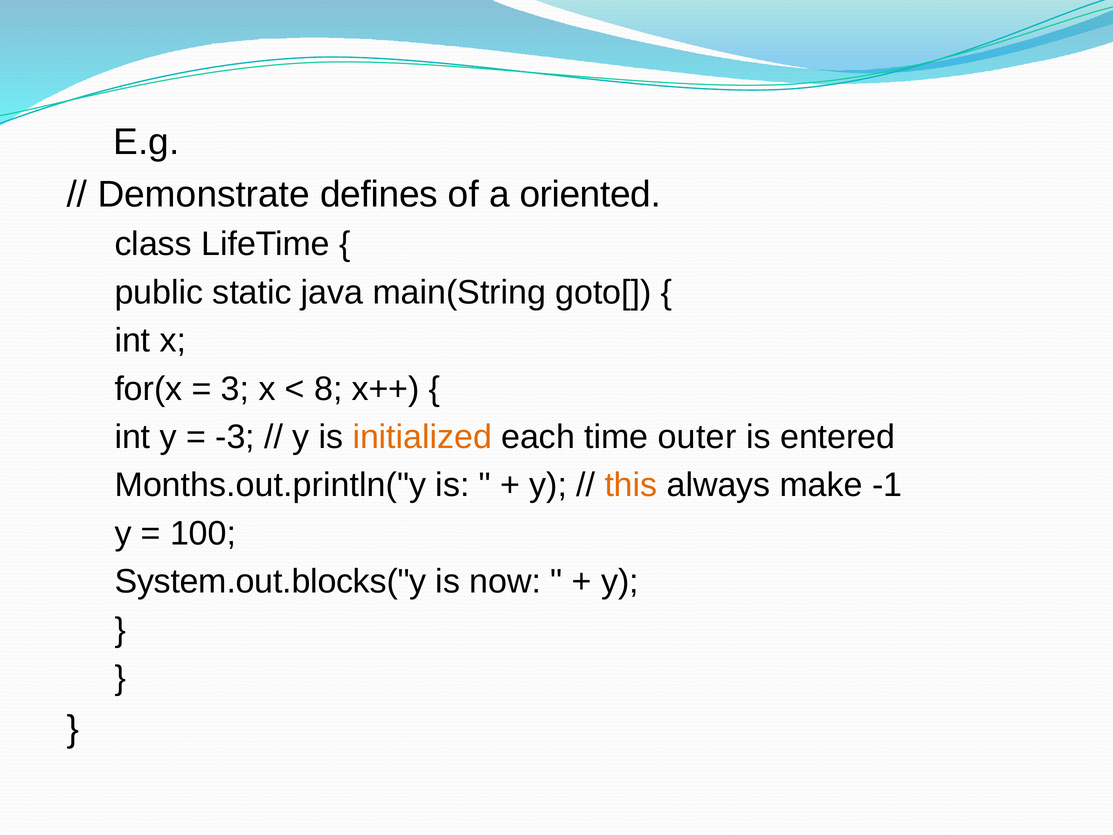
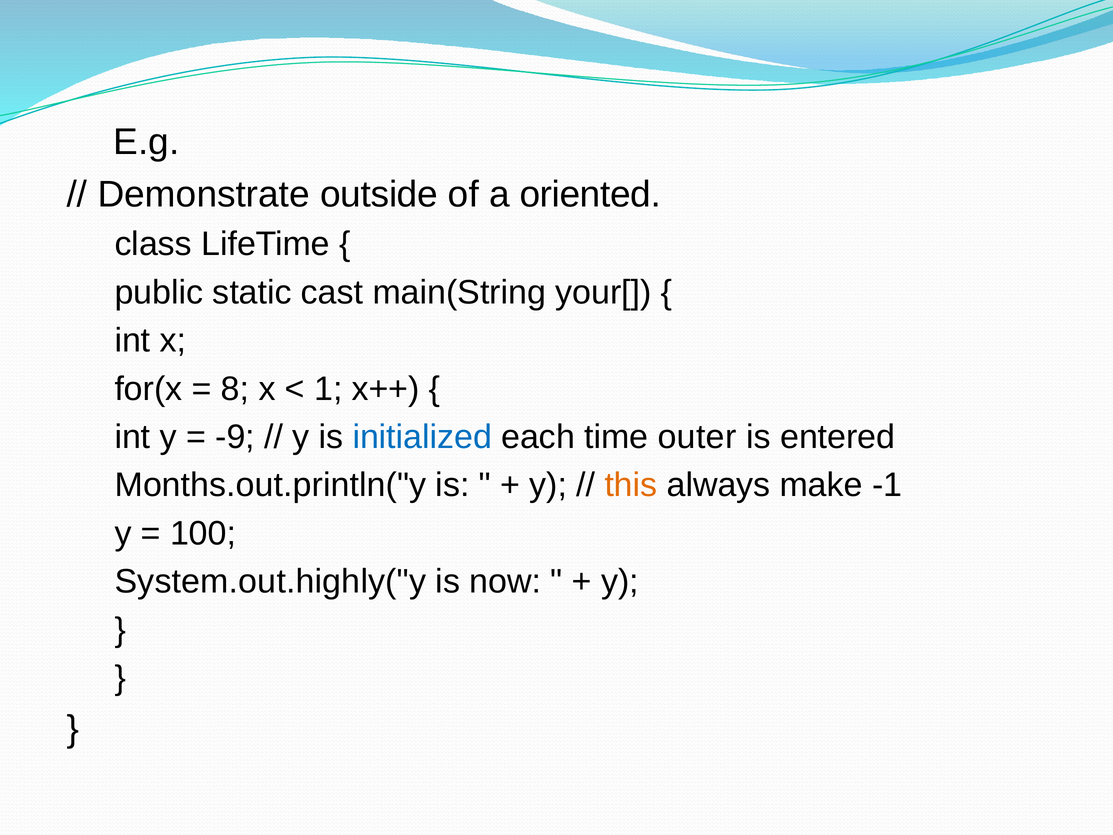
defines: defines -> outside (379, 194)
java: java -> cast (332, 292)
goto[: goto[ -> your[ (603, 292)
3: 3 -> 8 (235, 389)
8: 8 -> 1 (328, 389)
-3: -3 -> -9 (235, 437)
initialized colour: orange -> blue (422, 437)
System.out.blocks("y: System.out.blocks("y -> System.out.highly("y (270, 582)
